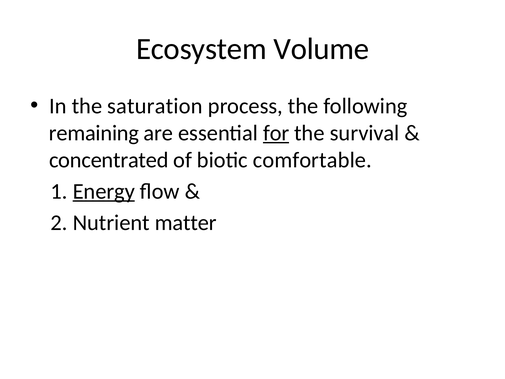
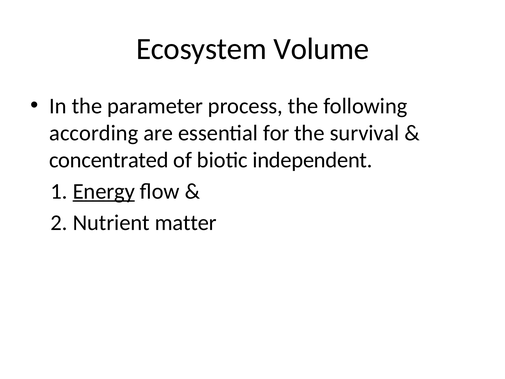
saturation: saturation -> parameter (155, 106)
remaining: remaining -> according (94, 133)
for underline: present -> none (276, 133)
comfortable: comfortable -> independent (313, 160)
